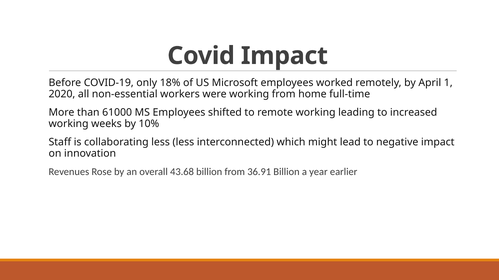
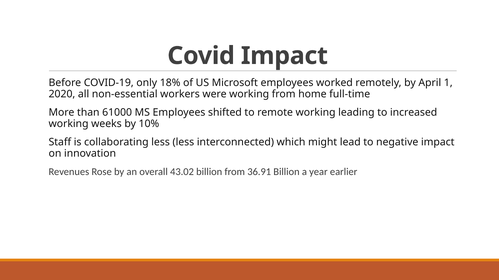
43.68: 43.68 -> 43.02 (182, 172)
